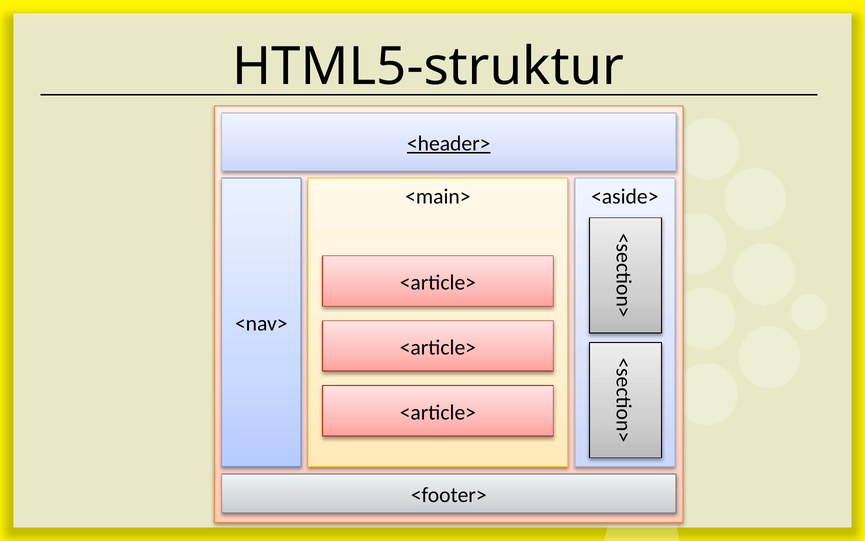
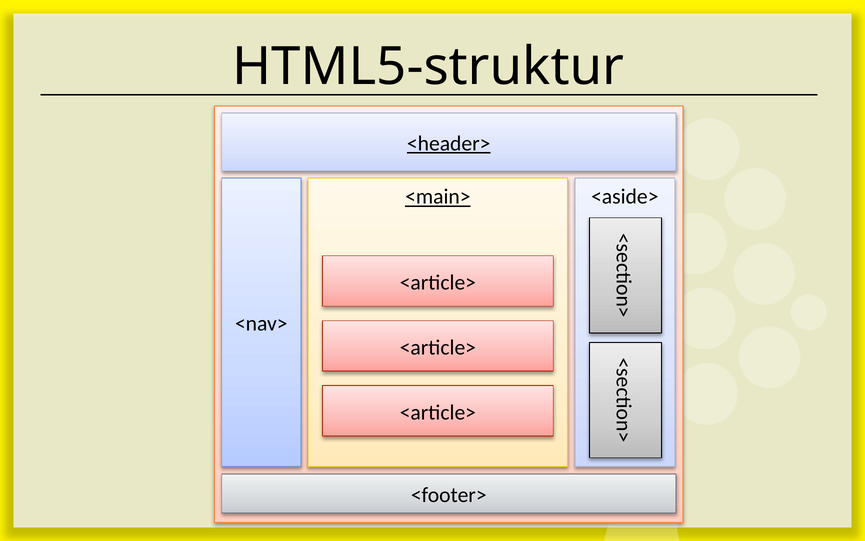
<main> underline: none -> present (438, 197)
